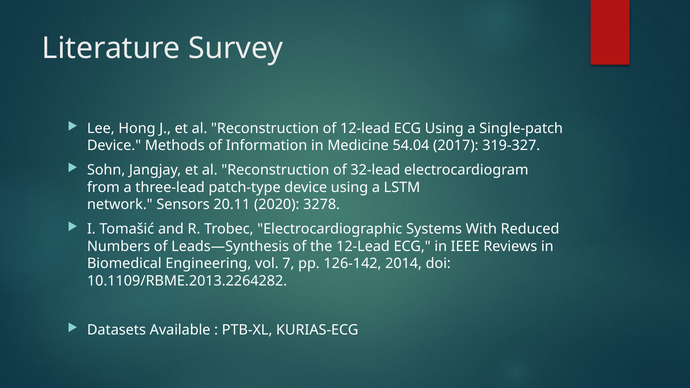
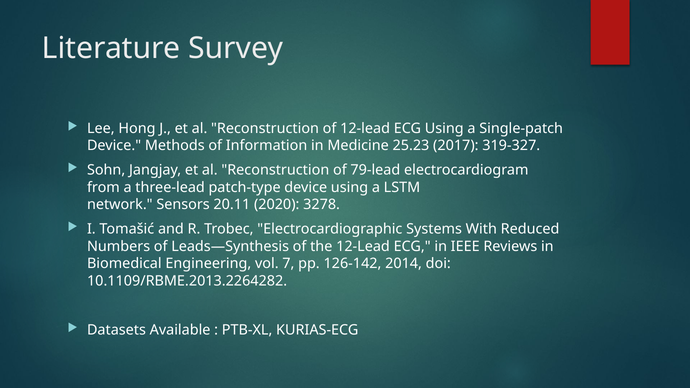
54.04: 54.04 -> 25.23 (411, 146)
32-lead: 32-lead -> 79-lead (375, 170)
